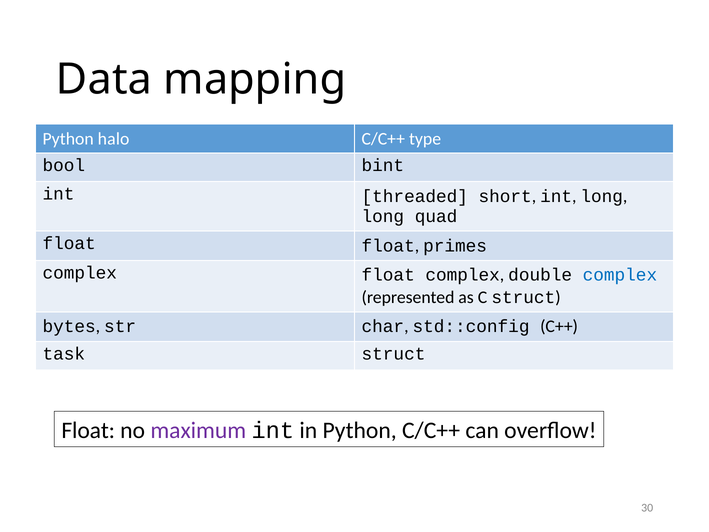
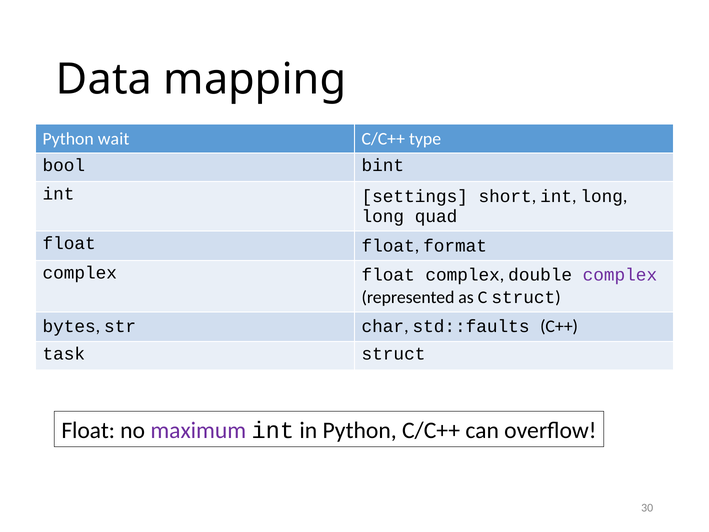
halo: halo -> wait (114, 139)
threaded: threaded -> settings (415, 196)
primes: primes -> format (455, 246)
complex colour: blue -> purple (620, 275)
std::config: std::config -> std::faults (471, 326)
